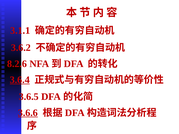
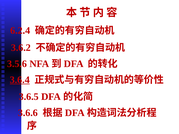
3.1.1: 3.1.1 -> 6.2.4 (20, 31)
8.2.6: 8.2.6 -> 3.5.6 (17, 64)
3.6.6 underline: present -> none (28, 113)
